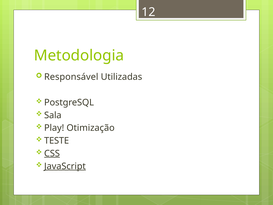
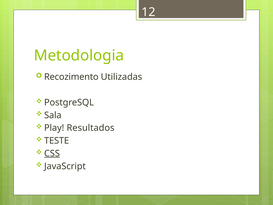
Responsável: Responsável -> Recozimento (71, 77)
Otimização: Otimização -> Resultados (91, 128)
JavaScript underline: present -> none (65, 166)
